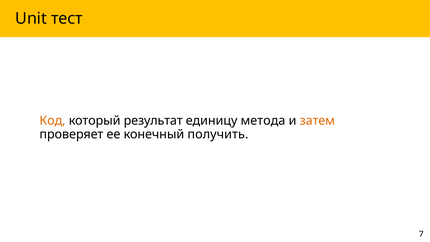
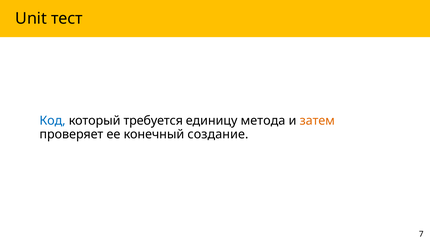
Код colour: orange -> blue (53, 121)
результат: результат -> требуется (153, 121)
получить: получить -> создание (218, 134)
